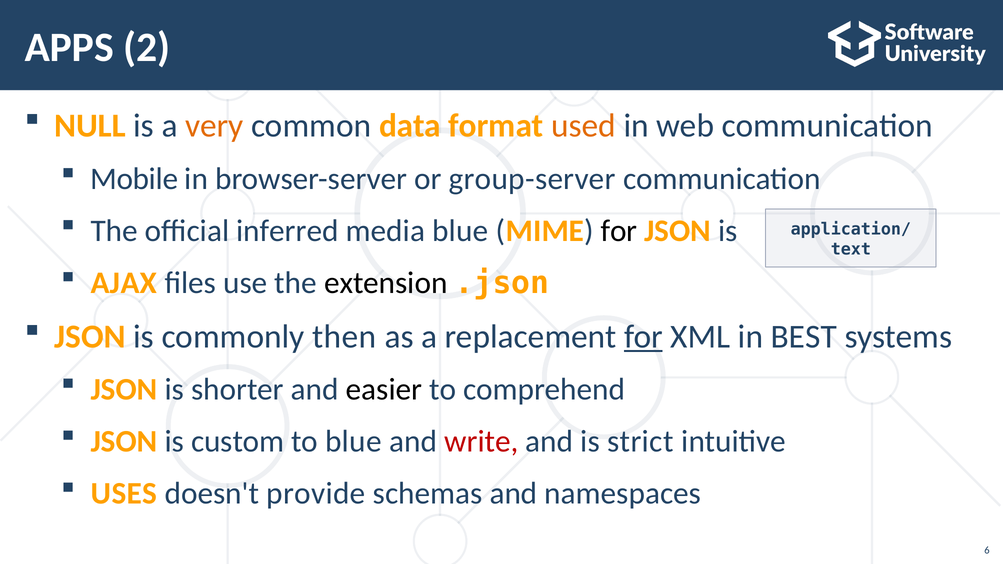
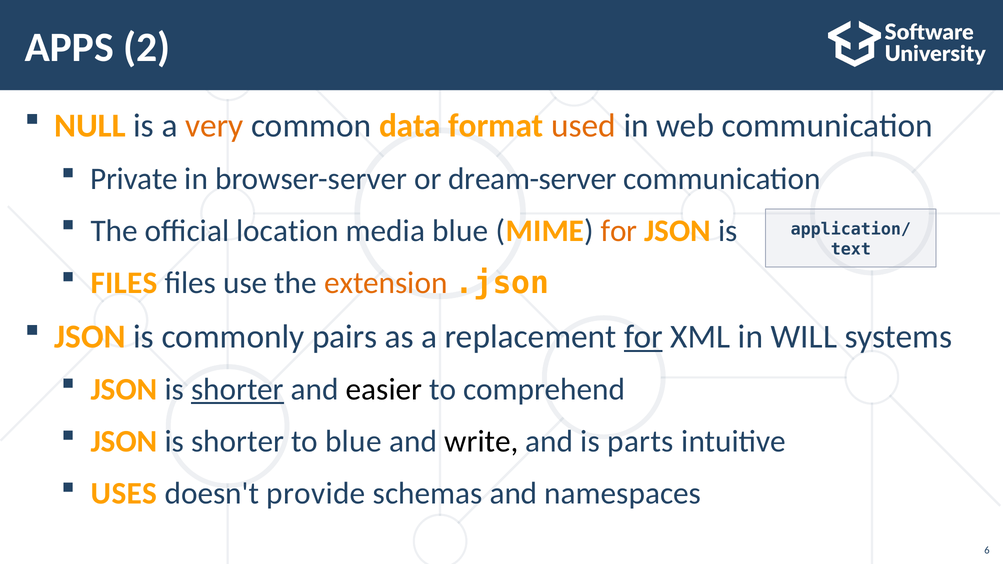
Mobile: Mobile -> Private (134, 179)
group-server: group-server -> dream-server (533, 179)
inferred: inferred -> location (288, 231)
for colour: black -> orange (619, 231)
AJAX: AJAX -> FILES (124, 283)
extension colour: black -> orange (386, 283)
then: then -> pairs (345, 337)
BEST: BEST -> WILL (804, 337)
shorter underline: none -> present (238, 390)
custom: custom -> shorter (238, 442)
write colour: red -> black (481, 442)
strict: strict -> parts (640, 442)
